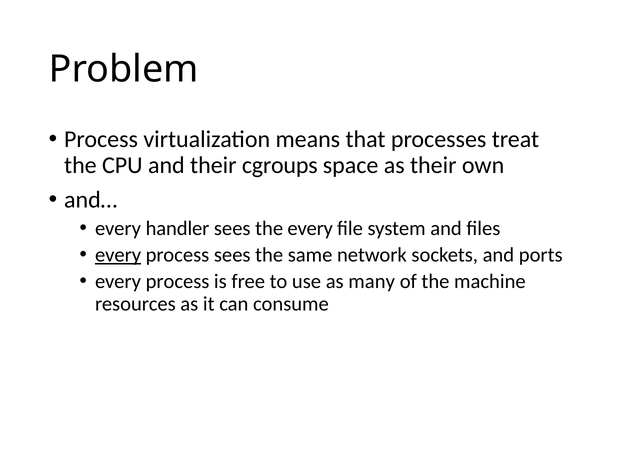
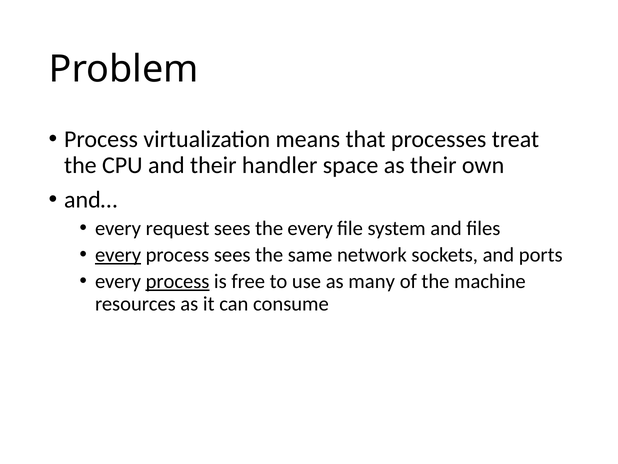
cgroups: cgroups -> handler (280, 165)
handler: handler -> request (178, 228)
process underline: none -> present (178, 281)
